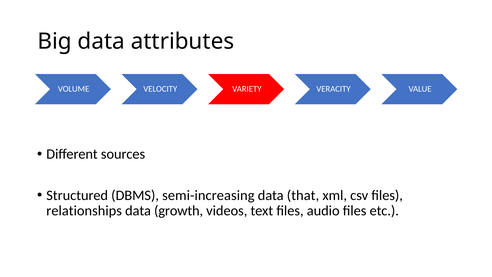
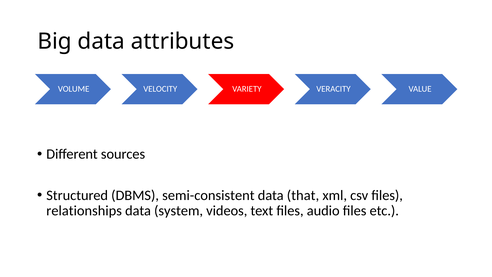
semi-increasing: semi-increasing -> semi-consistent (208, 195)
growth: growth -> system (179, 211)
